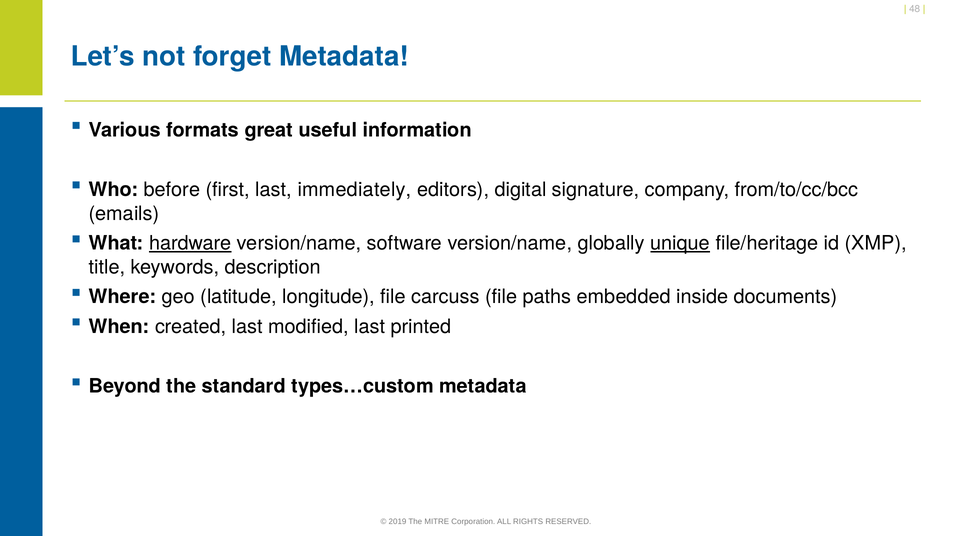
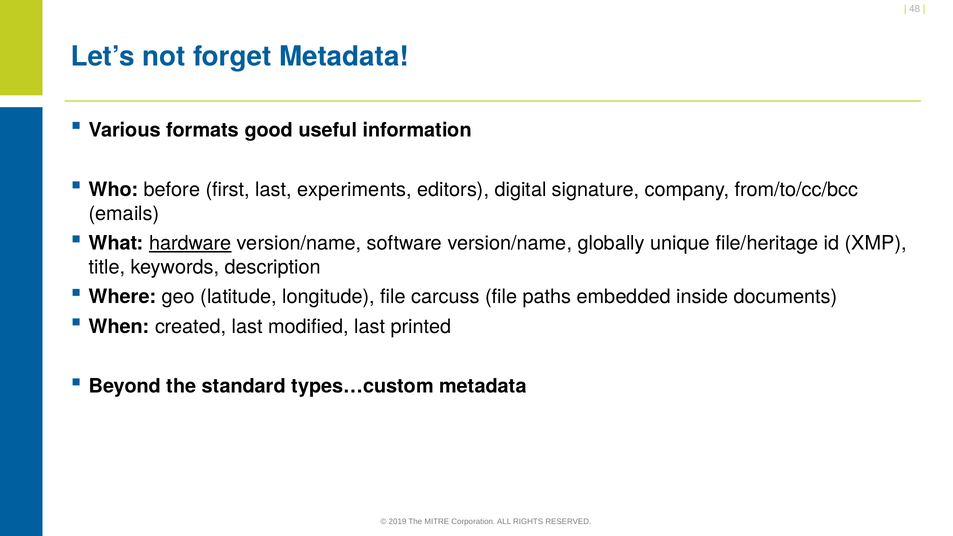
great: great -> good (269, 130)
immediately: immediately -> experiments (355, 190)
unique underline: present -> none (680, 243)
